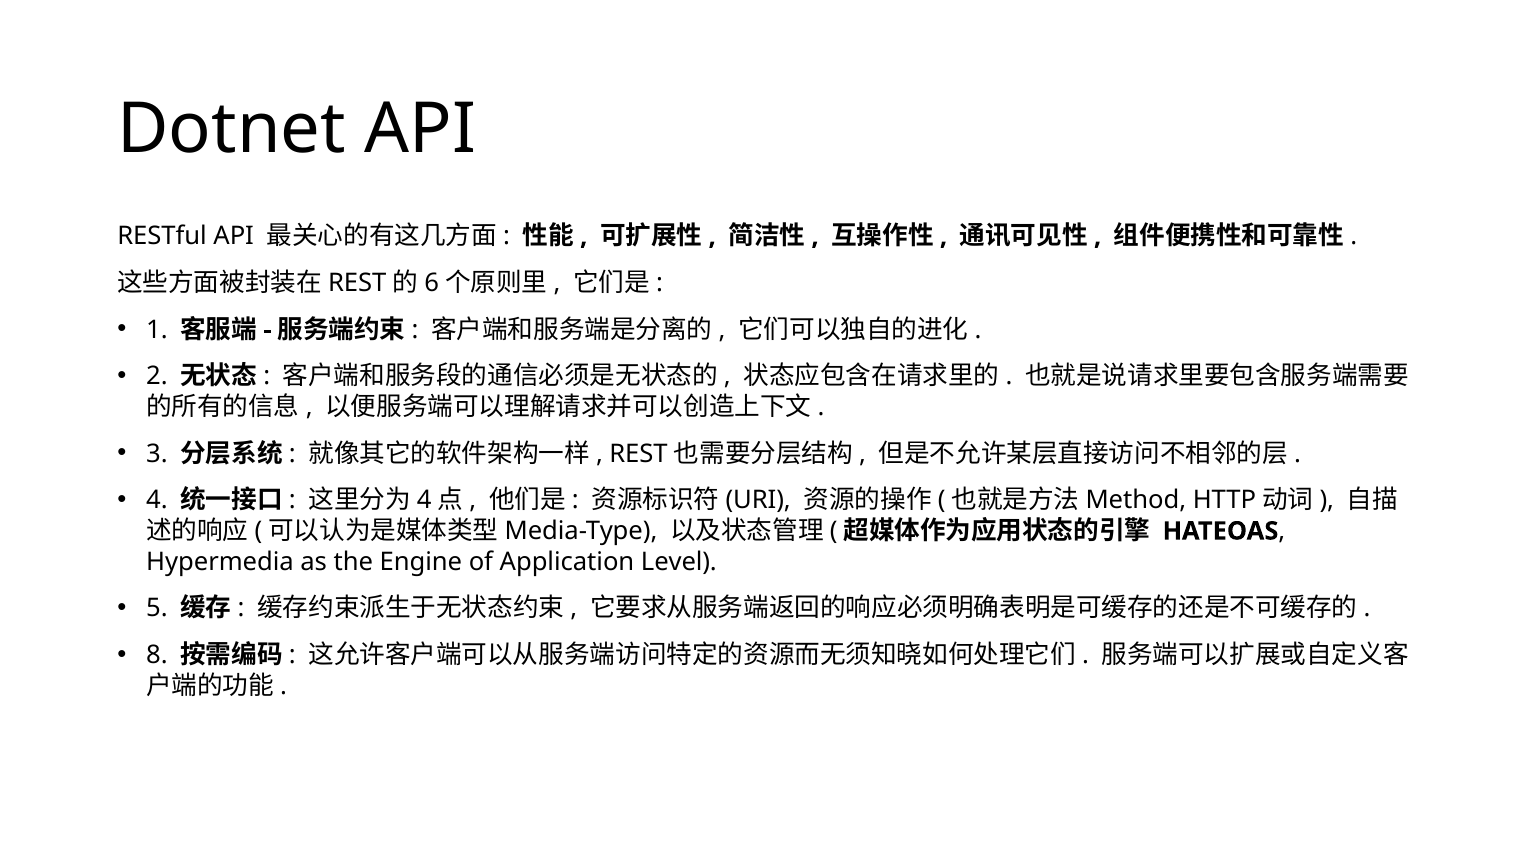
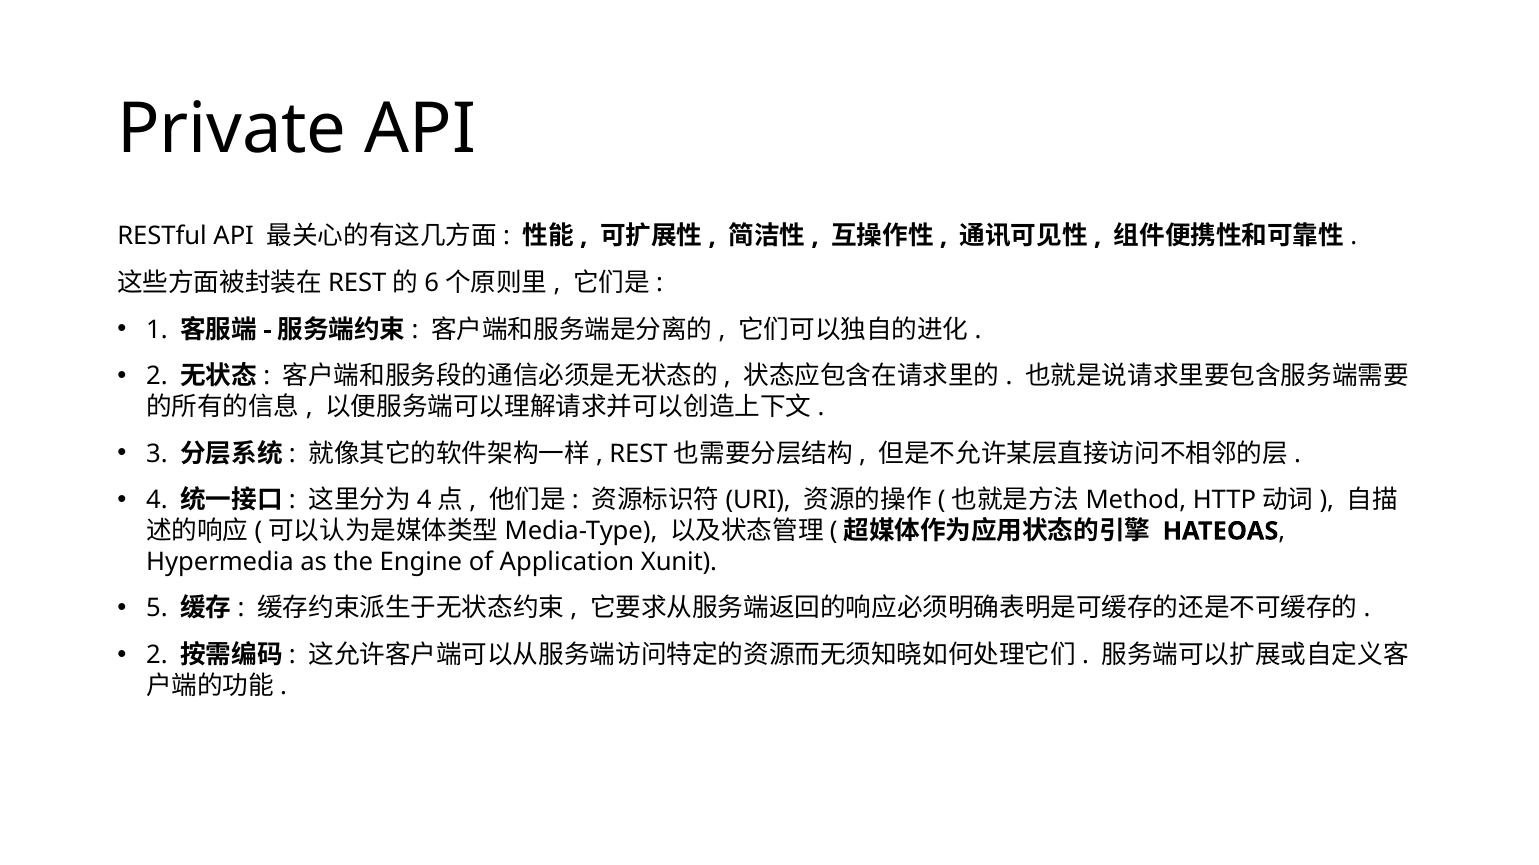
Dotnet: Dotnet -> Private (232, 129)
Level: Level -> Xunit (679, 562)
8: 8 -> 2 (157, 656)
